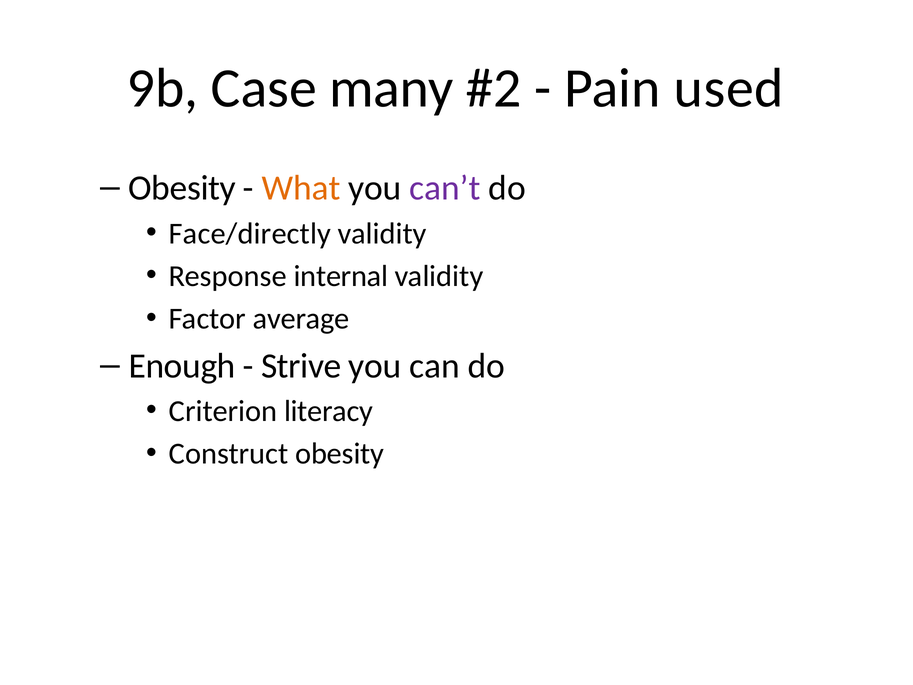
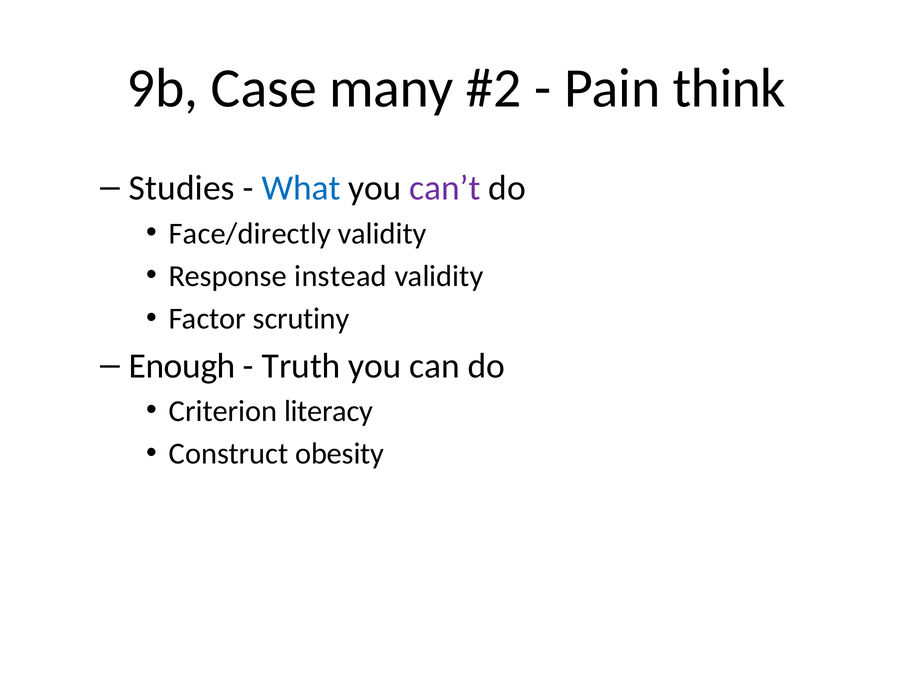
used: used -> think (729, 88)
Obesity: Obesity -> Studies (182, 188)
What colour: orange -> blue (301, 188)
internal: internal -> instead (341, 276)
average: average -> scrutiny (301, 319)
Strive: Strive -> Truth (301, 366)
